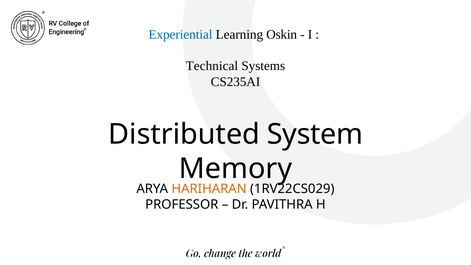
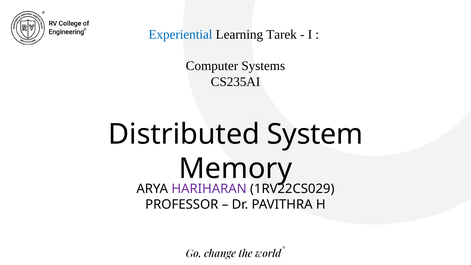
Oskin: Oskin -> Tarek (282, 35)
Technical: Technical -> Computer (212, 66)
HARIHARAN colour: orange -> purple (209, 189)
